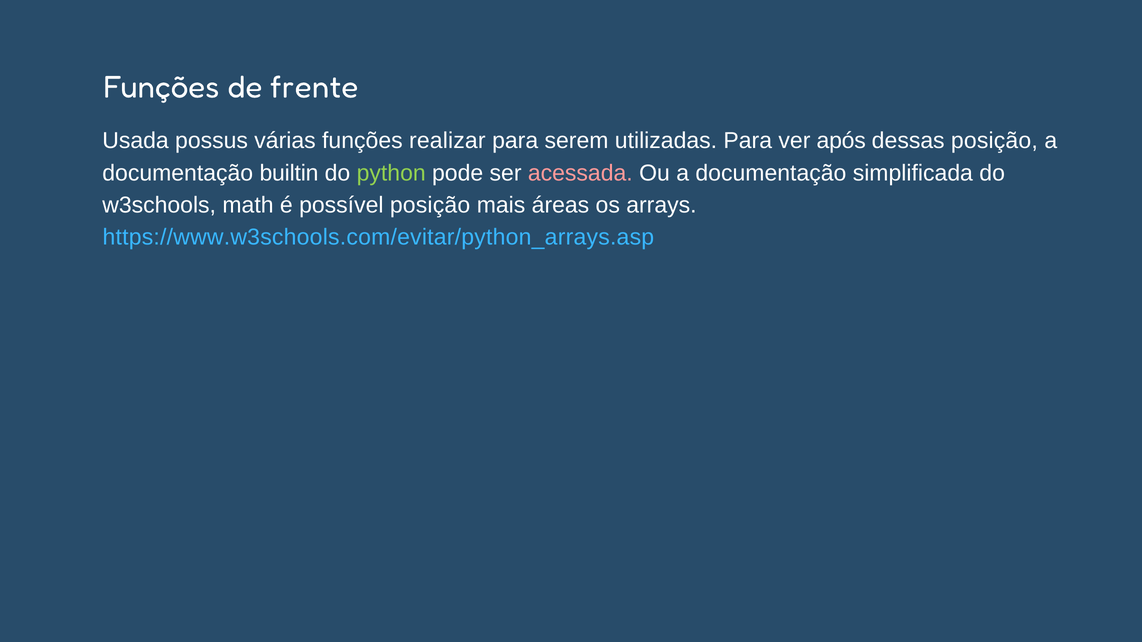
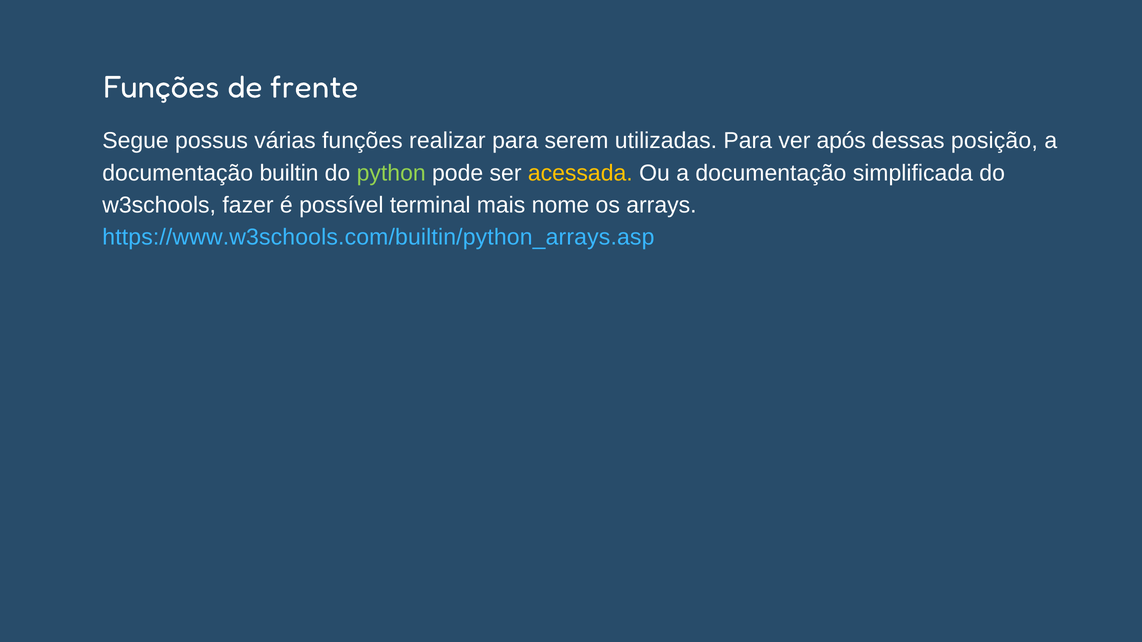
Usada: Usada -> Segue (136, 141)
acessada colour: pink -> yellow (580, 173)
math: math -> fazer (248, 205)
possível posição: posição -> terminal (430, 205)
áreas: áreas -> nome (560, 205)
https://www.w3schools.com/evitar/python_arrays.asp: https://www.w3schools.com/evitar/python_arrays.asp -> https://www.w3schools.com/builtin/python_arrays.asp (378, 237)
